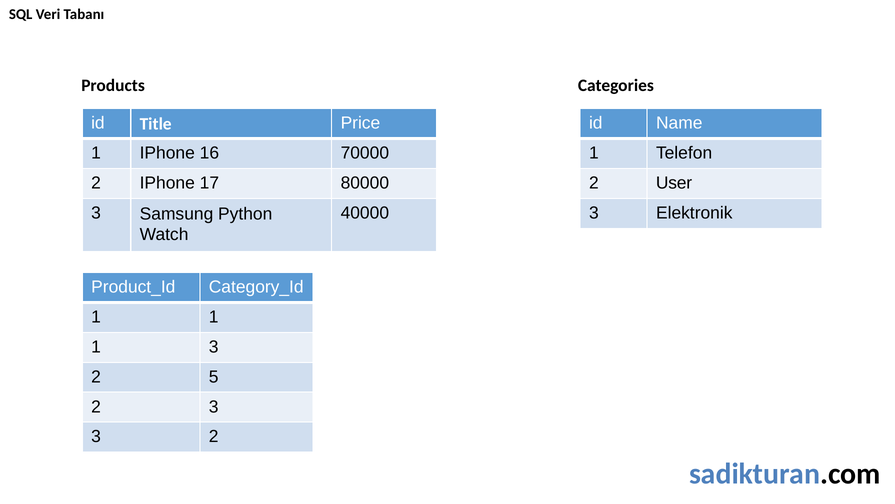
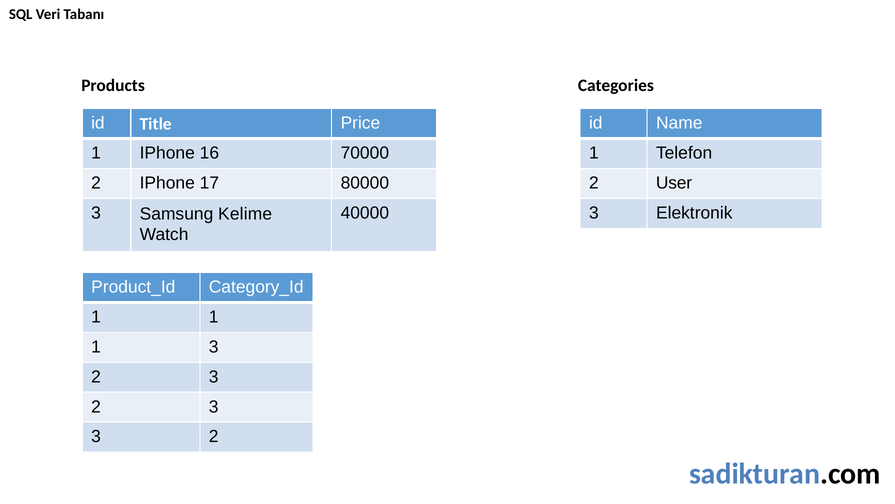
Python: Python -> Kelime (245, 214)
5: 5 -> 3 (214, 376)
